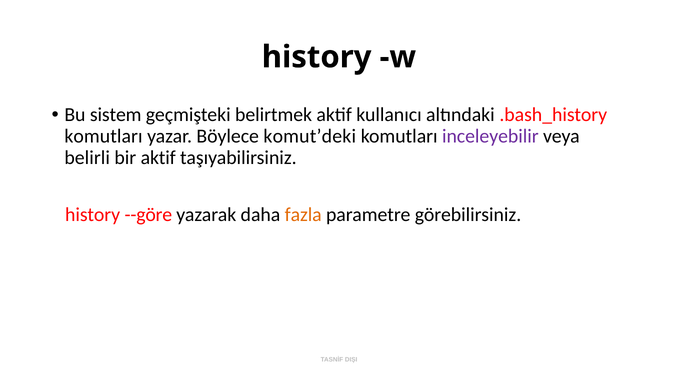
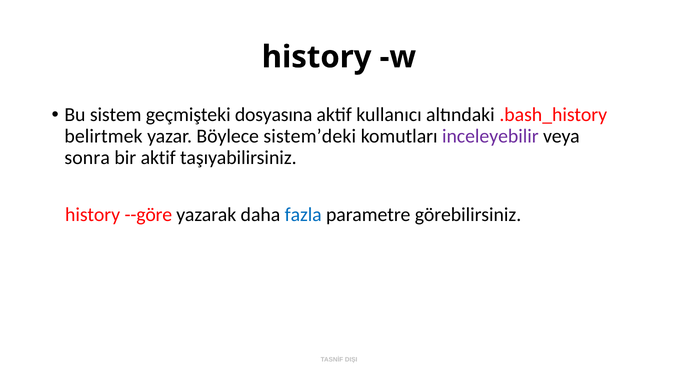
belirtmek: belirtmek -> dosyasına (274, 115)
komutları: komutları -> belirtmek (103, 136)
komut’deki: komut’deki -> sistem’deki (310, 136)
belirli: belirli -> sonra (87, 157)
fazla colour: orange -> blue (303, 214)
